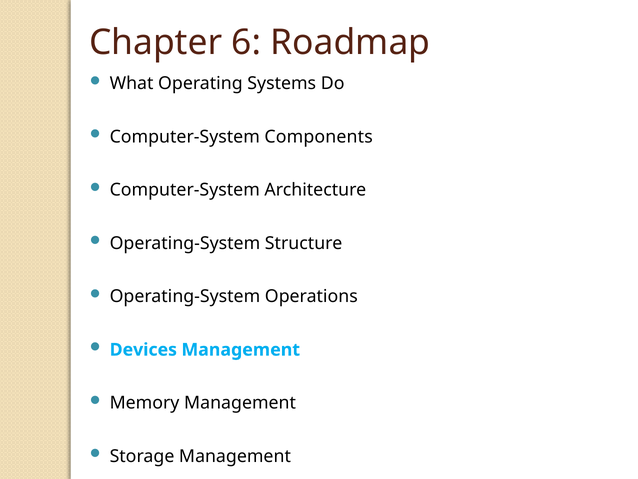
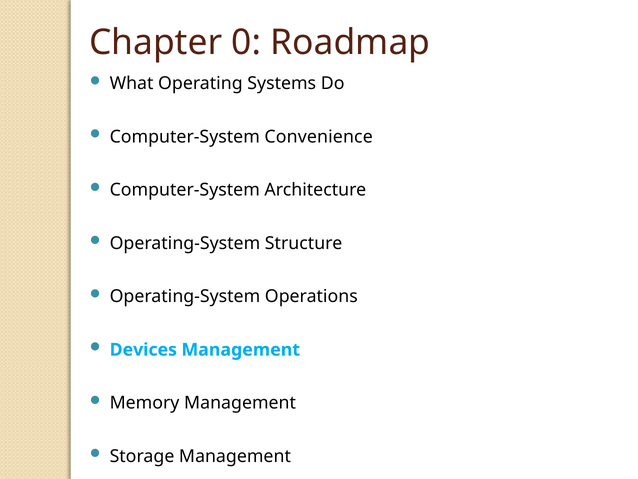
6: 6 -> 0 (246, 42)
Components: Components -> Convenience (319, 137)
